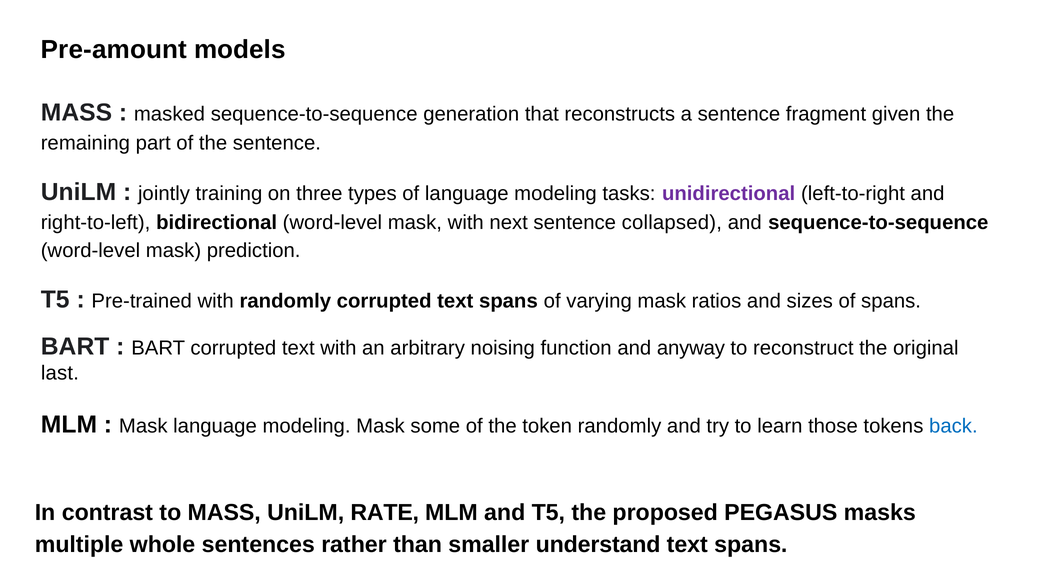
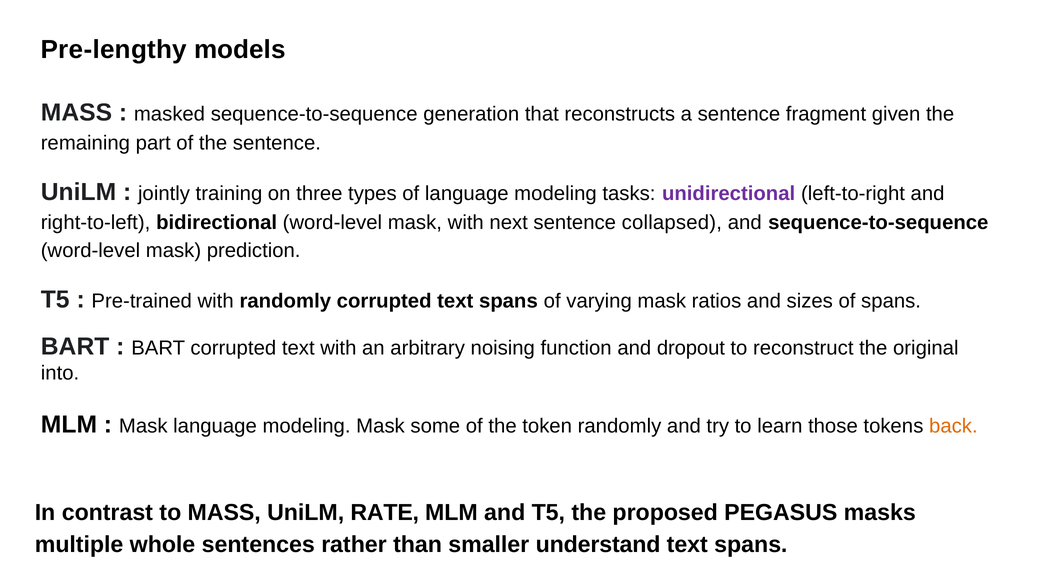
Pre-amount: Pre-amount -> Pre-lengthy (114, 50)
anyway: anyway -> dropout (691, 348)
last: last -> into (60, 373)
back colour: blue -> orange (953, 426)
